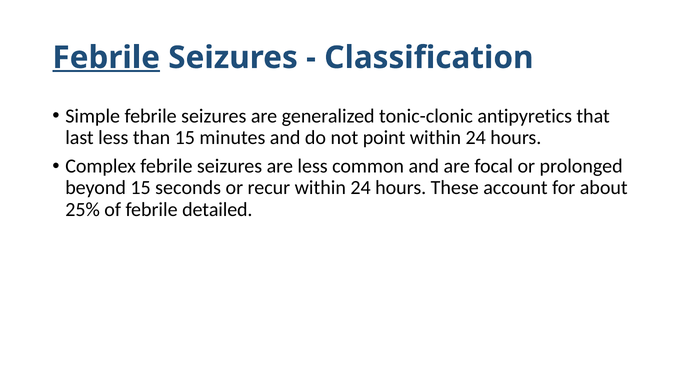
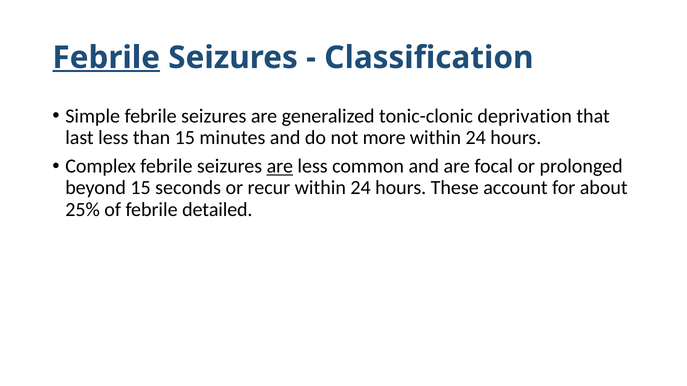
antipyretics: antipyretics -> deprivation (525, 116)
point: point -> more (384, 138)
are underline: none -> present (280, 166)
